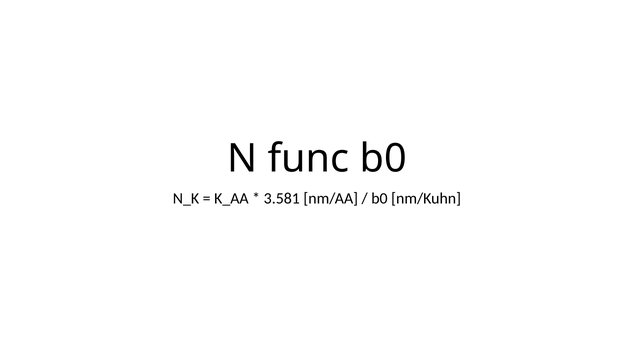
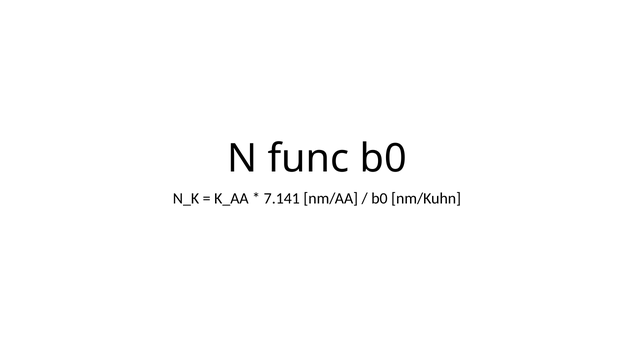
3.581: 3.581 -> 7.141 (282, 198)
